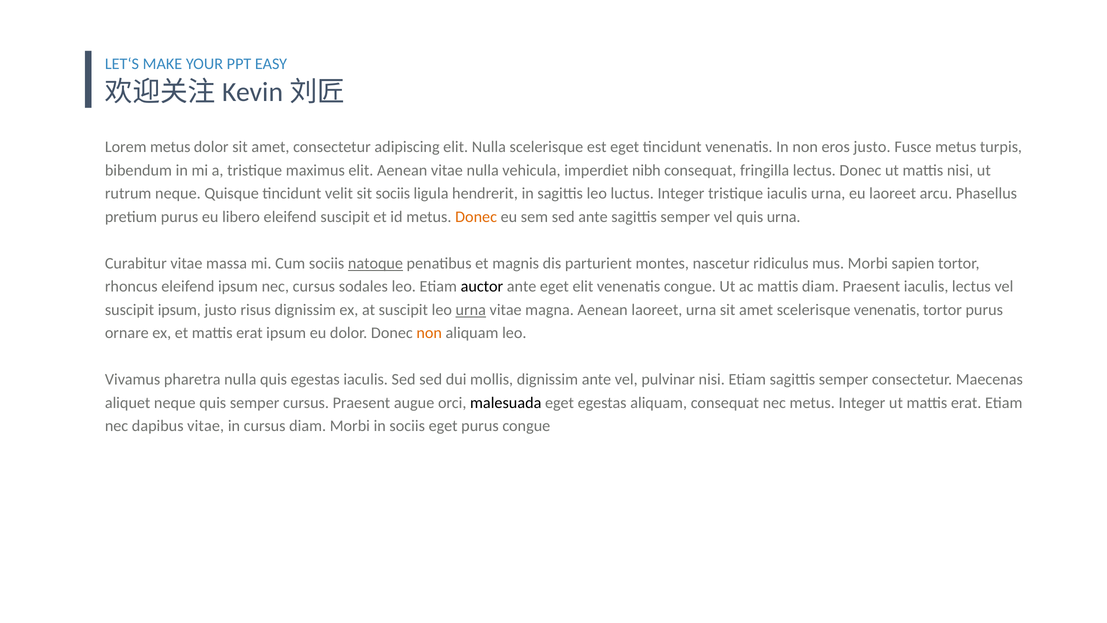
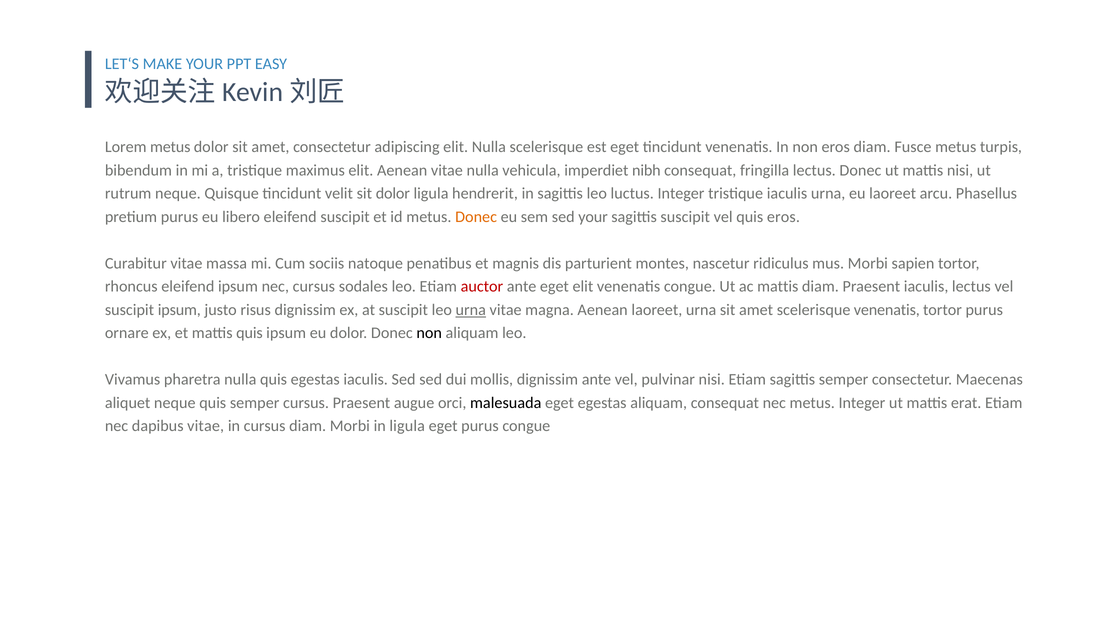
eros justo: justo -> diam (872, 147)
sit sociis: sociis -> dolor (393, 194)
sed ante: ante -> your (593, 217)
semper: semper -> suscipit (685, 217)
quis urna: urna -> eros (783, 217)
natoque underline: present -> none (375, 263)
auctor colour: black -> red (482, 286)
et mattis erat: erat -> quis (249, 333)
non colour: orange -> black (429, 333)
in sociis: sociis -> ligula (407, 426)
